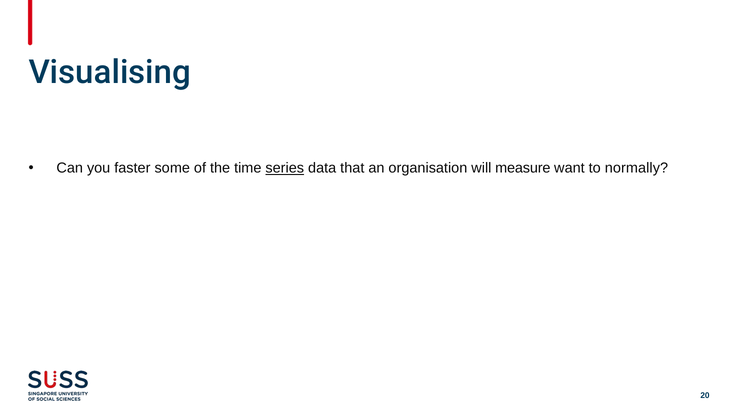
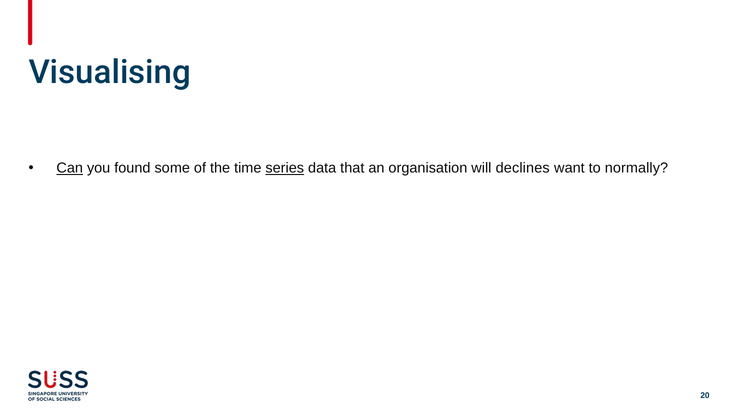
Can underline: none -> present (70, 168)
faster: faster -> found (132, 168)
measure: measure -> declines (523, 168)
